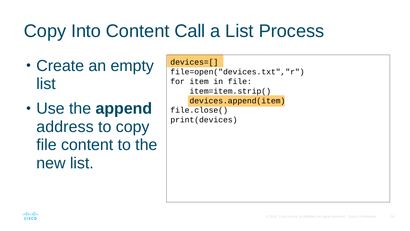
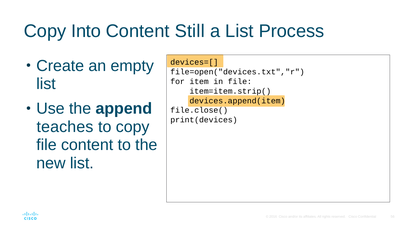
Call: Call -> Still (190, 31)
address: address -> teaches (65, 127)
